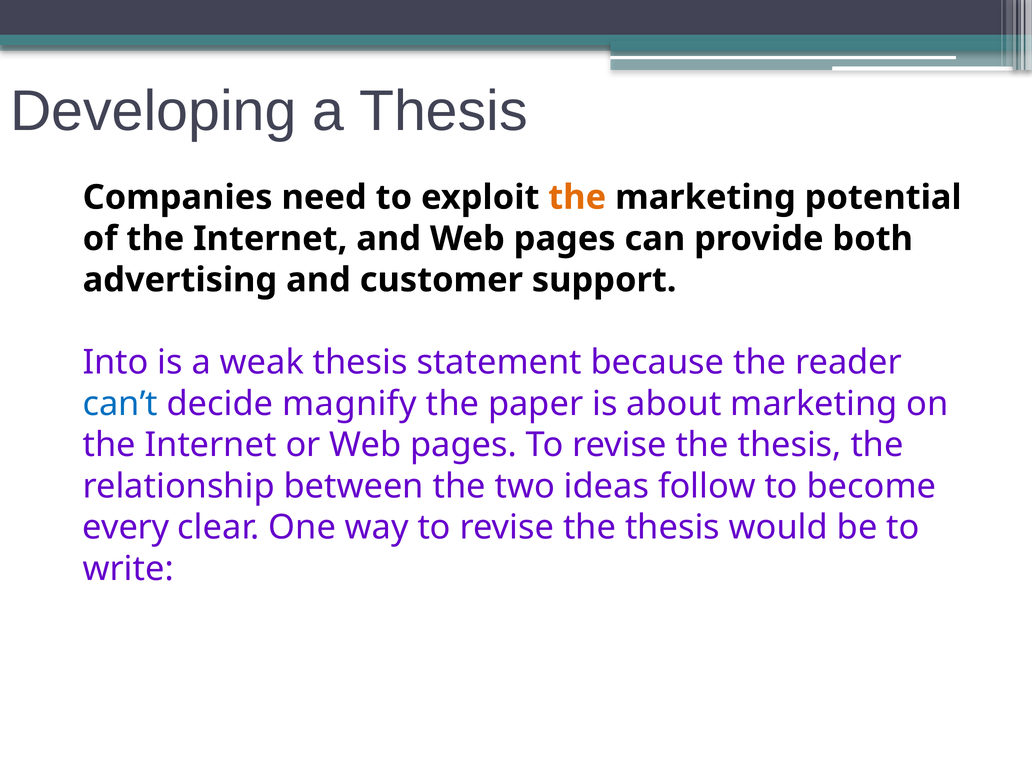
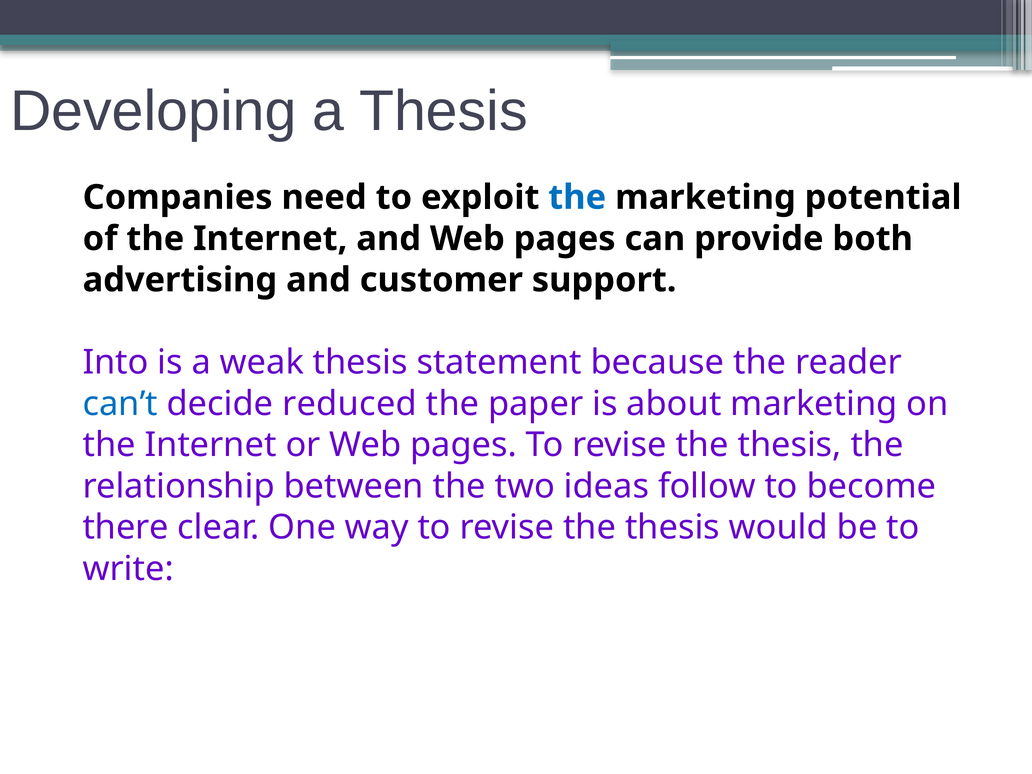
the colour: orange -> blue (577, 197)
magnify: magnify -> reduced (350, 404)
every: every -> there (126, 528)
